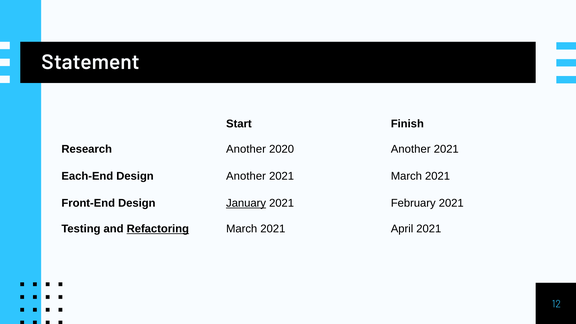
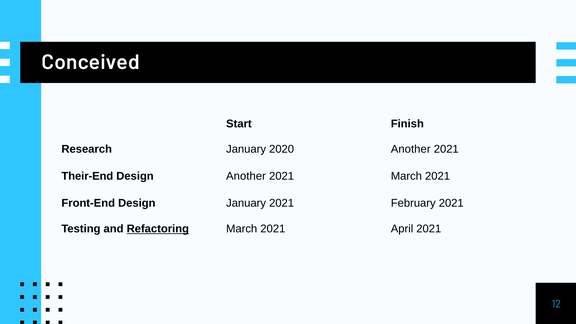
Statement: Statement -> Conceived (91, 62)
Research Another: Another -> January (246, 149)
Each-End: Each-End -> Their-End (87, 176)
January underline: present -> none (246, 203)
